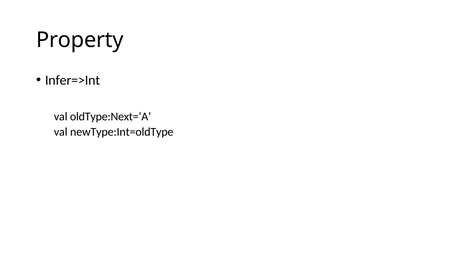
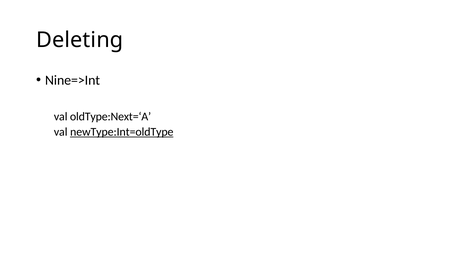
Property: Property -> Deleting (80, 40)
Infer=>Int: Infer=>Int -> Nine=>Int (73, 80)
newType:Int=oldType underline: none -> present (122, 132)
